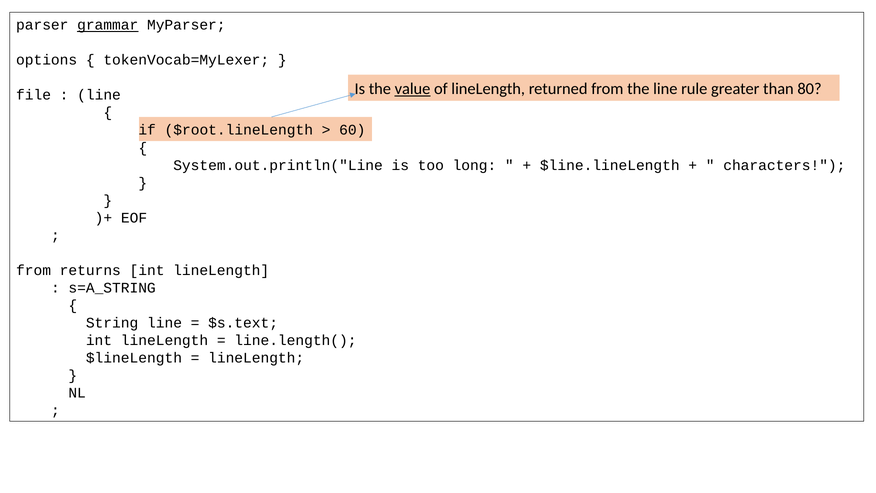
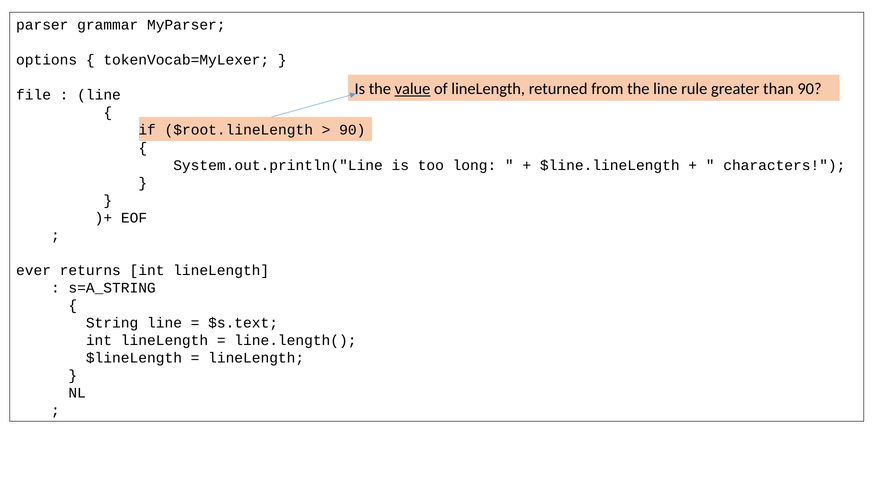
grammar underline: present -> none (108, 25)
than 80: 80 -> 90 (809, 89)
60: 60 -> 90 (352, 130)
from: from -> ever (34, 270)
